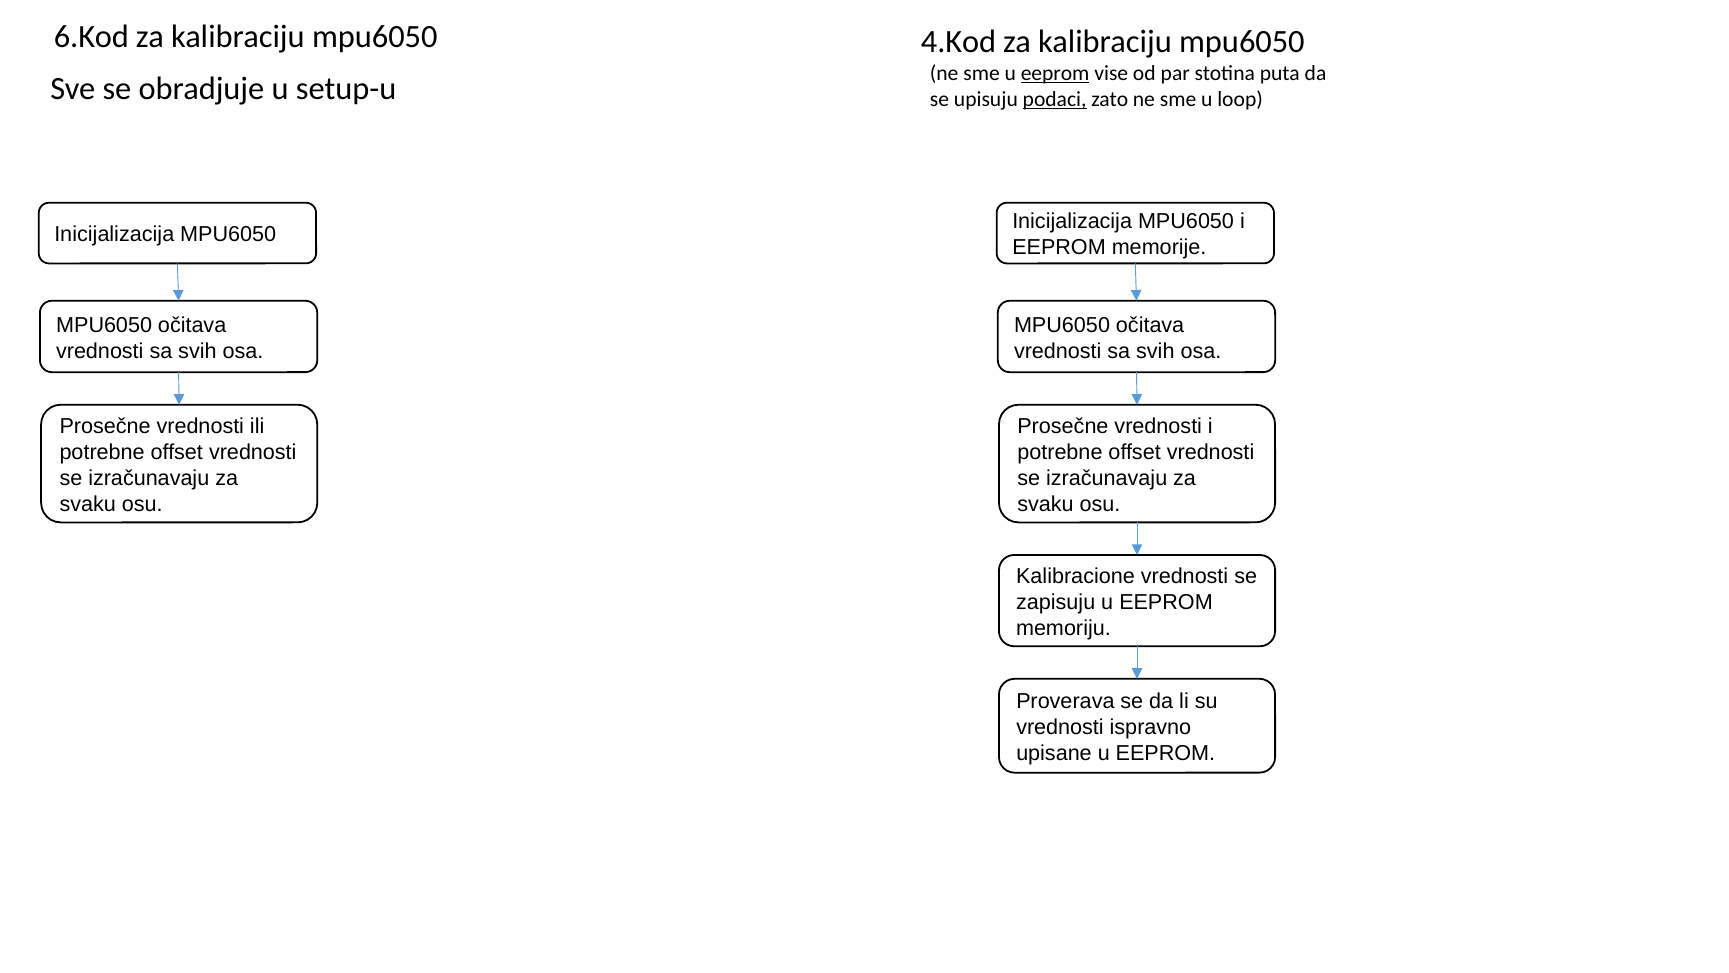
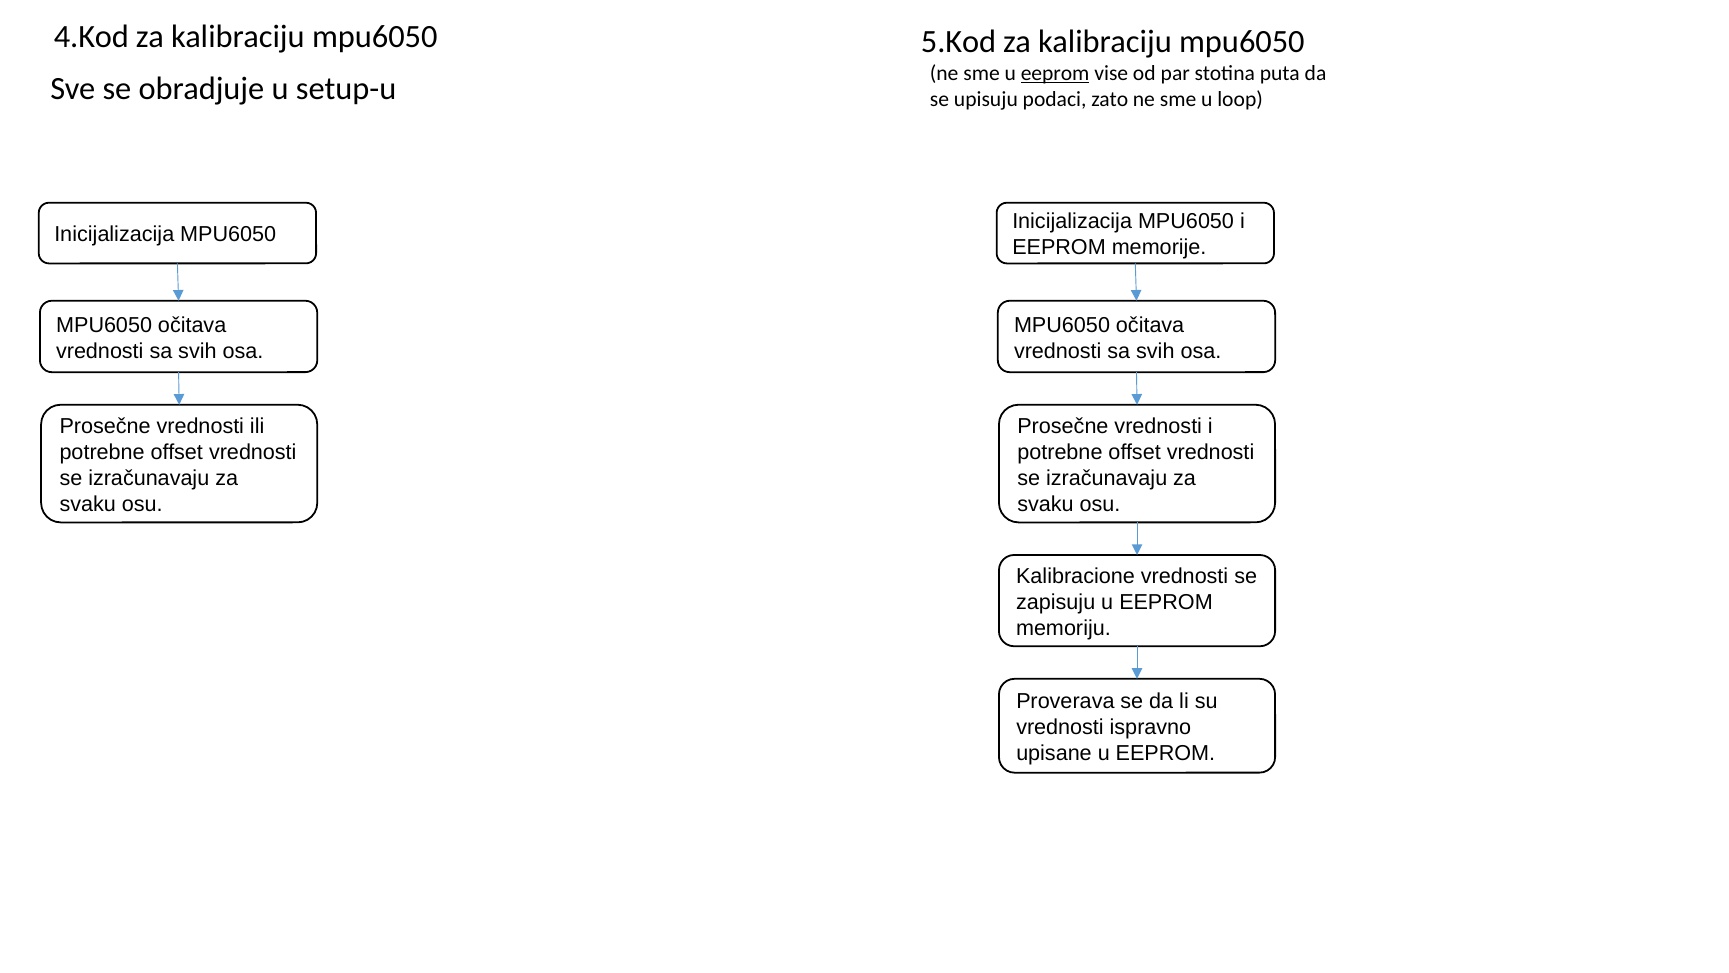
6.Kod: 6.Kod -> 4.Kod (91, 36)
4.Kod: 4.Kod -> 5.Kod (959, 41)
podaci underline: present -> none (1055, 99)
